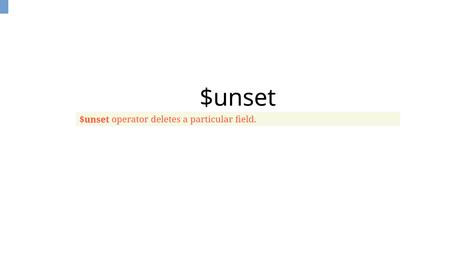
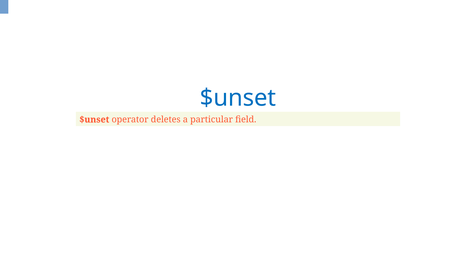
$unset colour: black -> blue (238, 98)
